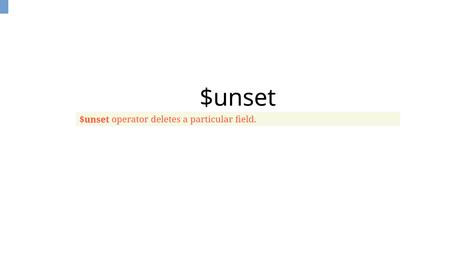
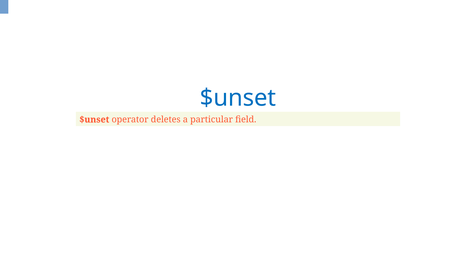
$unset colour: black -> blue (238, 98)
